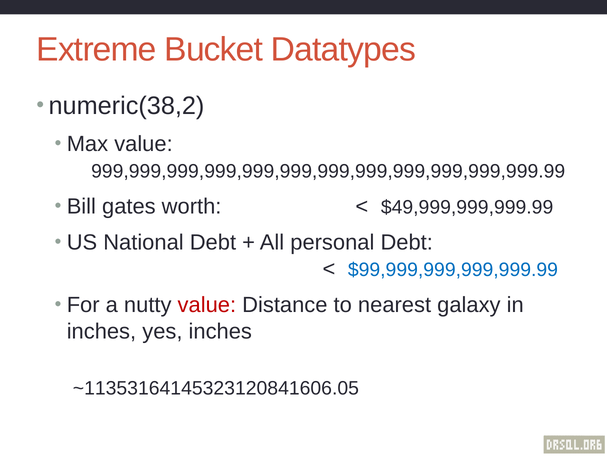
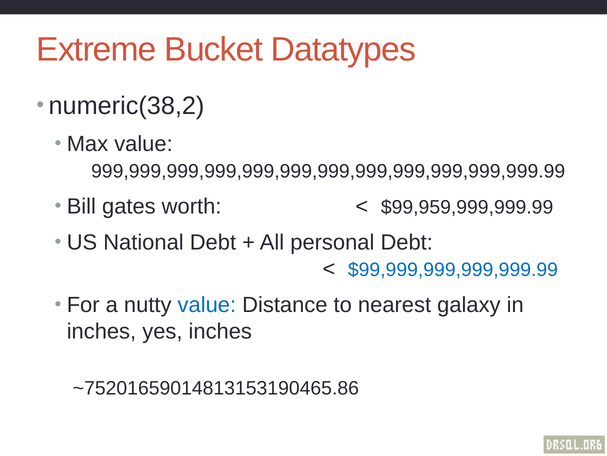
$49,999,999,999.99: $49,999,999,999.99 -> $99,959,999,999.99 (467, 207)
value colour: red -> blue (207, 305)
~11353164145323120841606.05: ~11353164145323120841606.05 -> ~75201659014813153190465.86 (216, 388)
